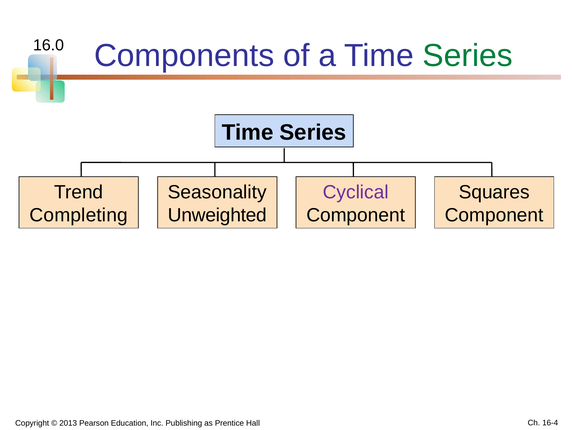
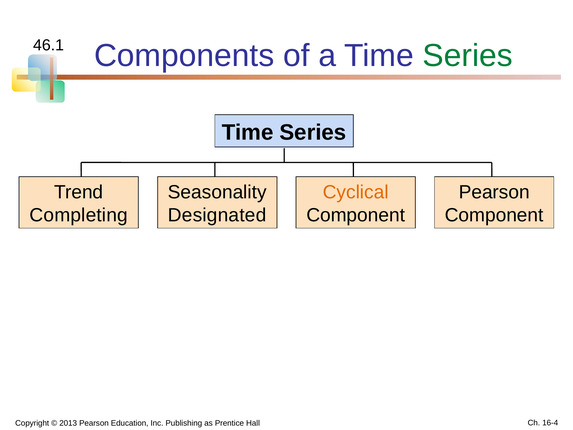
16.0: 16.0 -> 46.1 (49, 45)
Cyclical colour: purple -> orange (356, 192)
Squares: Squares -> Pearson (494, 192)
Unweighted: Unweighted -> Designated (217, 215)
